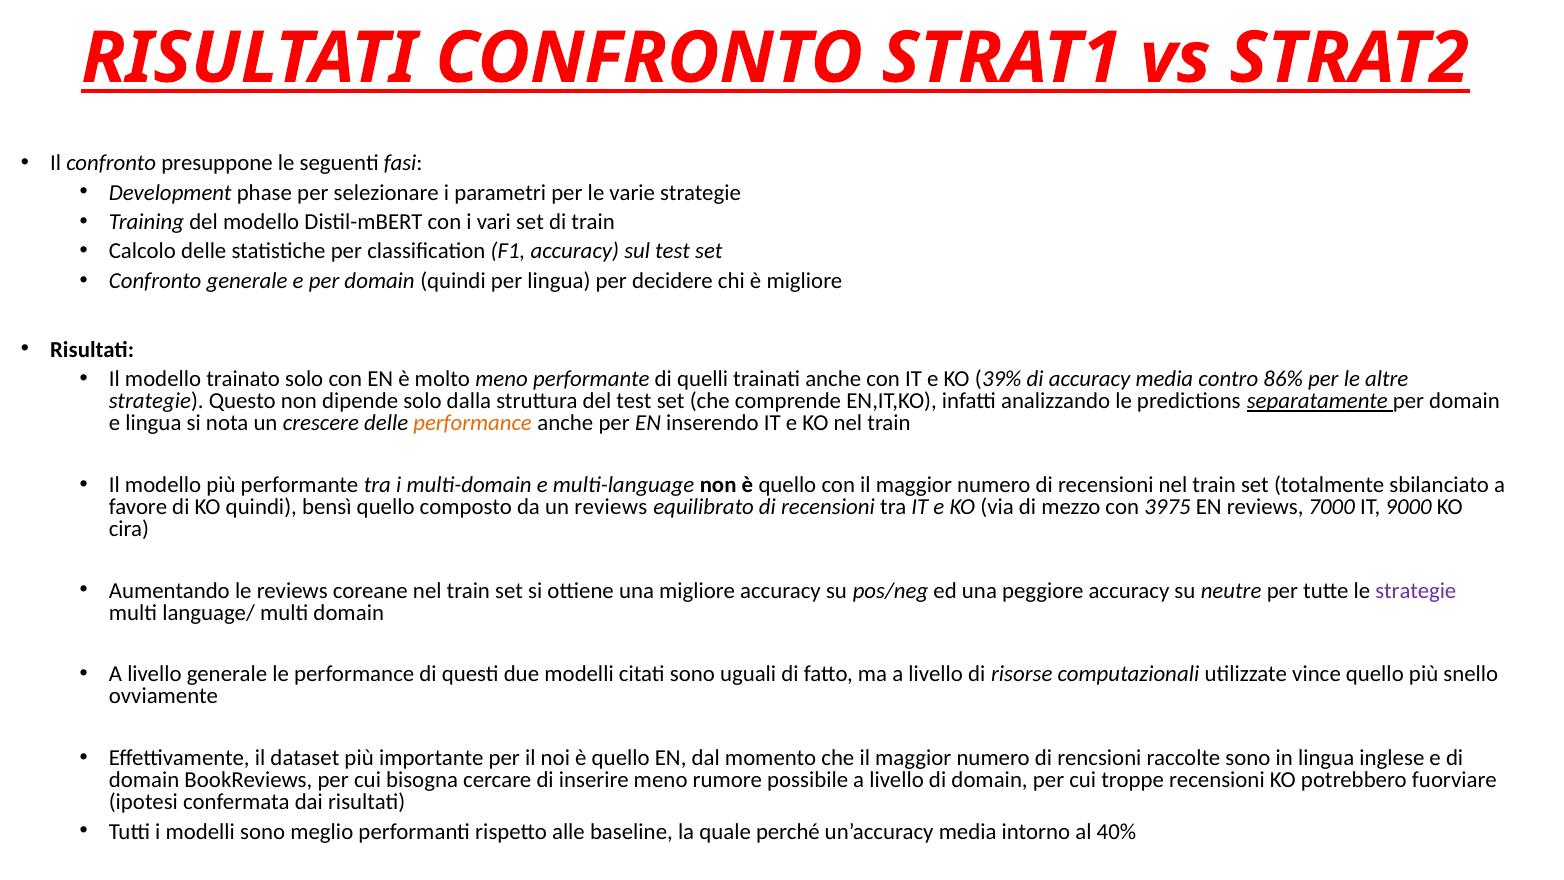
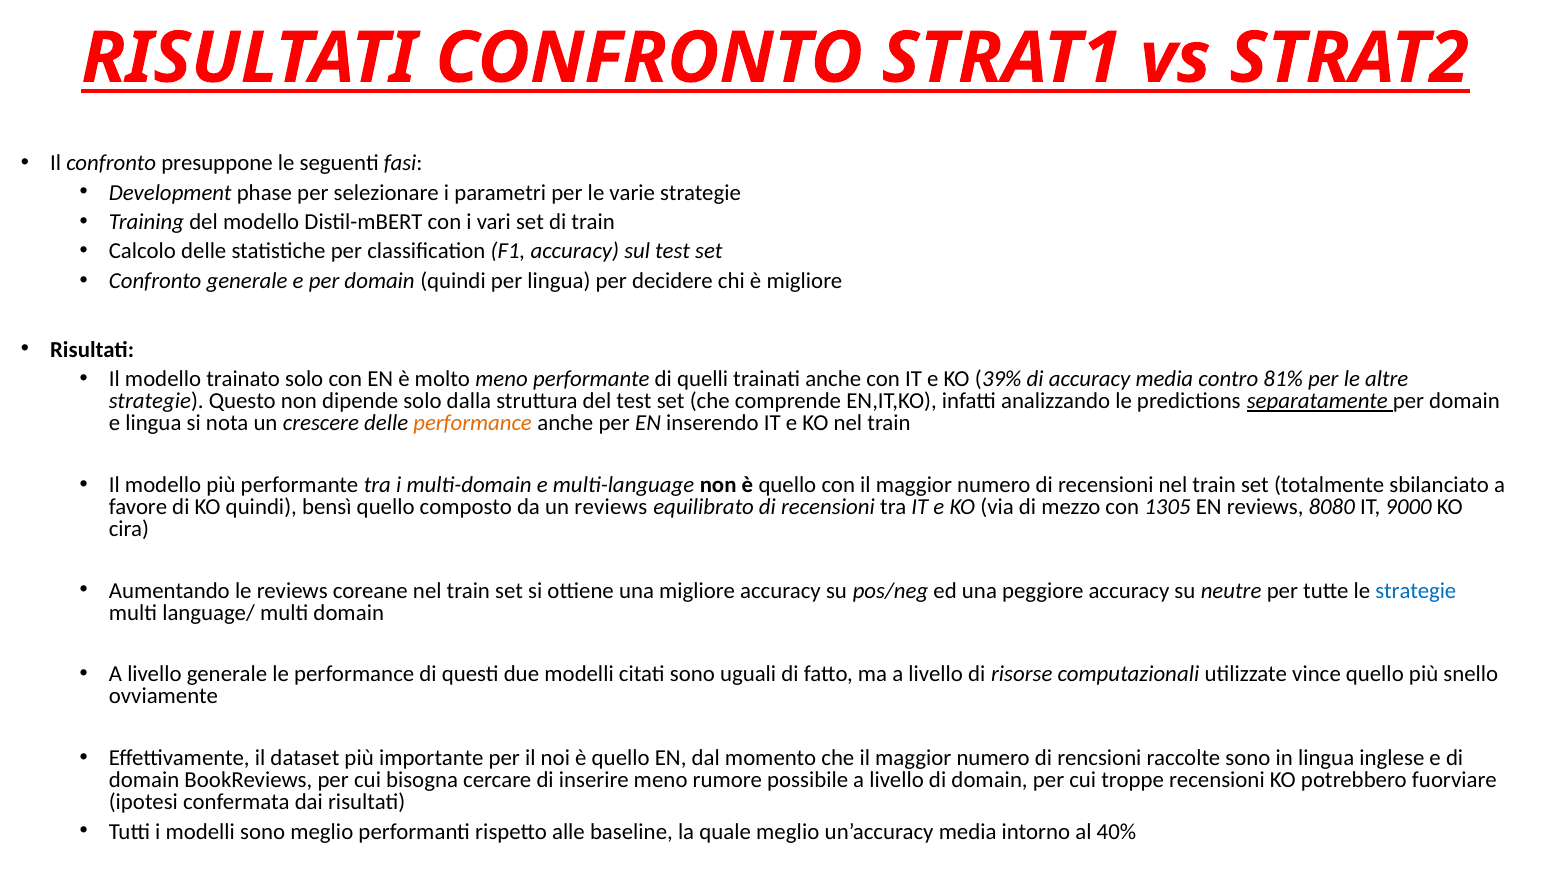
86%: 86% -> 81% (1283, 379)
3975: 3975 -> 1305 (1168, 507)
7000: 7000 -> 8080 (1332, 507)
strategie colour: purple -> blue (1416, 590)
quale perché: perché -> meglio (788, 831)
